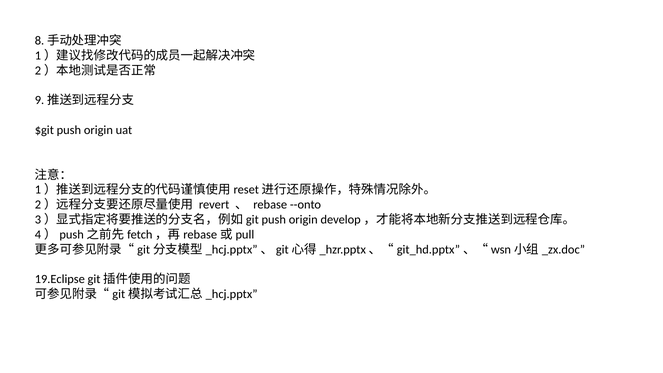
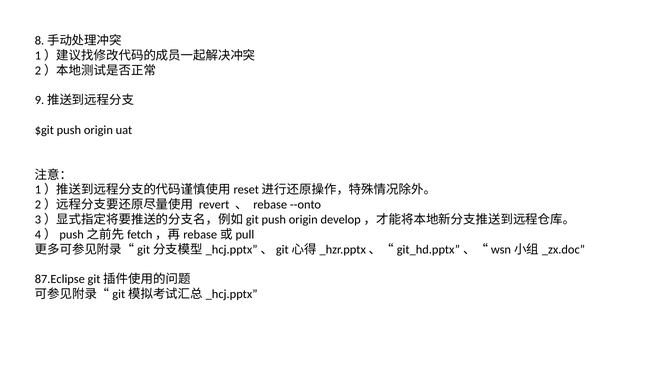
19.Eclipse: 19.Eclipse -> 87.Eclipse (60, 279)
